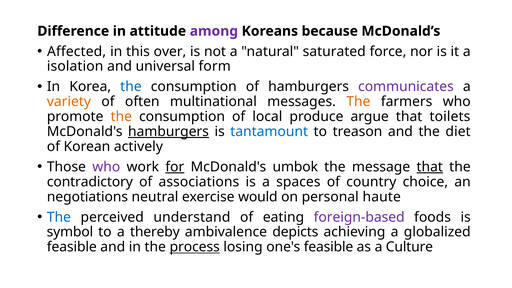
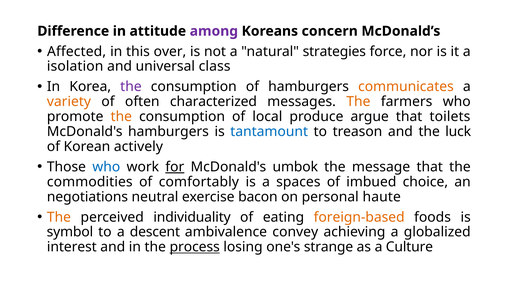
because: because -> concern (330, 31)
saturated: saturated -> strategies (334, 51)
form: form -> class (215, 66)
the colour: blue -> purple (131, 87)
communicates colour: purple -> orange (406, 87)
multinational: multinational -> characterized (213, 102)
hamburgers underline: present -> none (168, 132)
diet: diet -> luck (458, 132)
who colour: purple -> blue (106, 167)
that underline: present -> none (430, 167)
contradictory: contradictory -> commodities (90, 182)
associations: associations -> comfortably (199, 182)
country: country -> imbued (371, 182)
would: would -> bacon (258, 197)
The colour: blue -> orange (59, 217)
understand: understand -> individuality (192, 217)
foreign-based colour: purple -> orange (359, 217)
thereby: thereby -> descent (155, 232)
depicts: depicts -> convey (295, 232)
feasible: feasible -> interest (72, 247)
one's feasible: feasible -> strange (329, 247)
